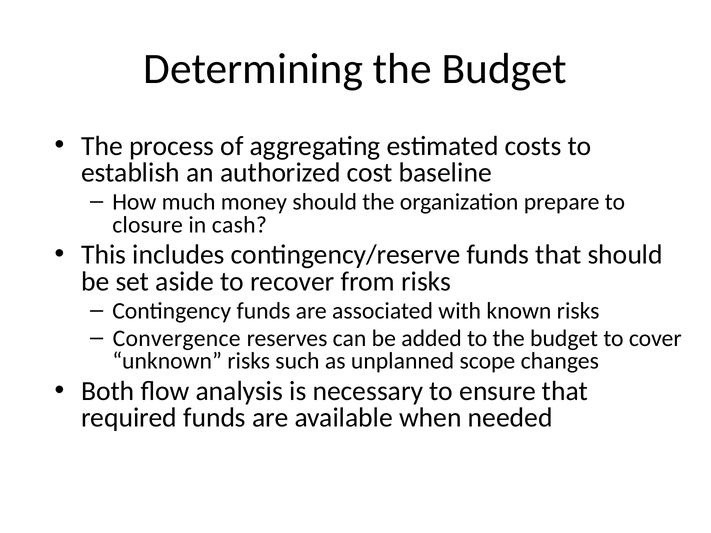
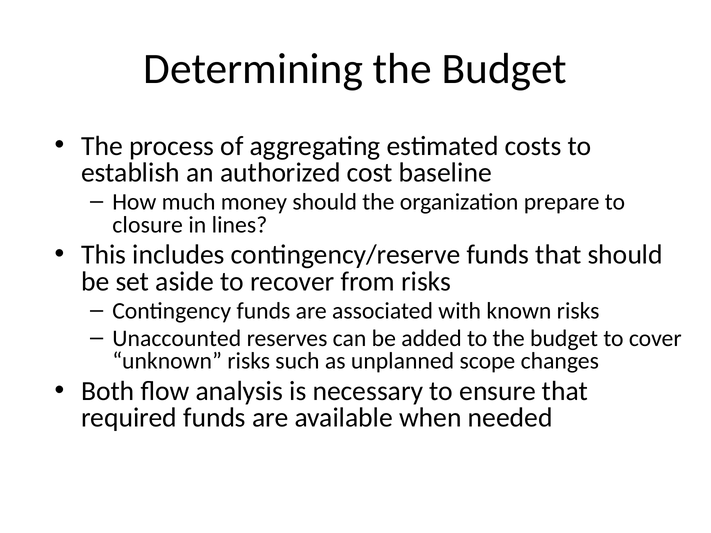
cash: cash -> lines (239, 225)
Convergence: Convergence -> Unaccounted (177, 339)
